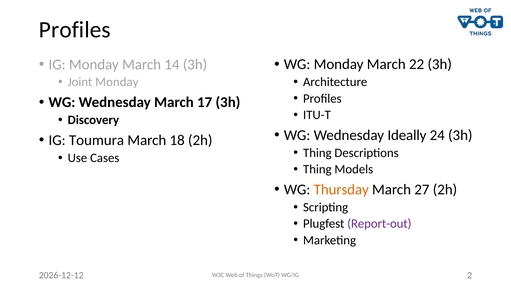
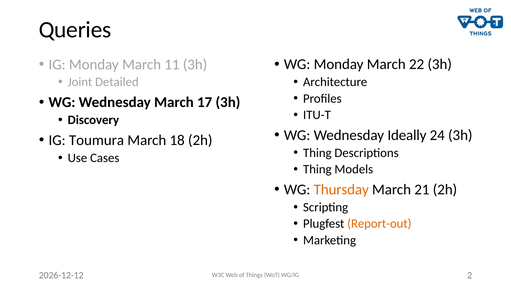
Profiles: Profiles -> Queries (75, 30)
14: 14 -> 11 (172, 64)
Joint Monday: Monday -> Detailed (117, 82)
27: 27 -> 21 (422, 189)
Report-out colour: purple -> orange (379, 223)
